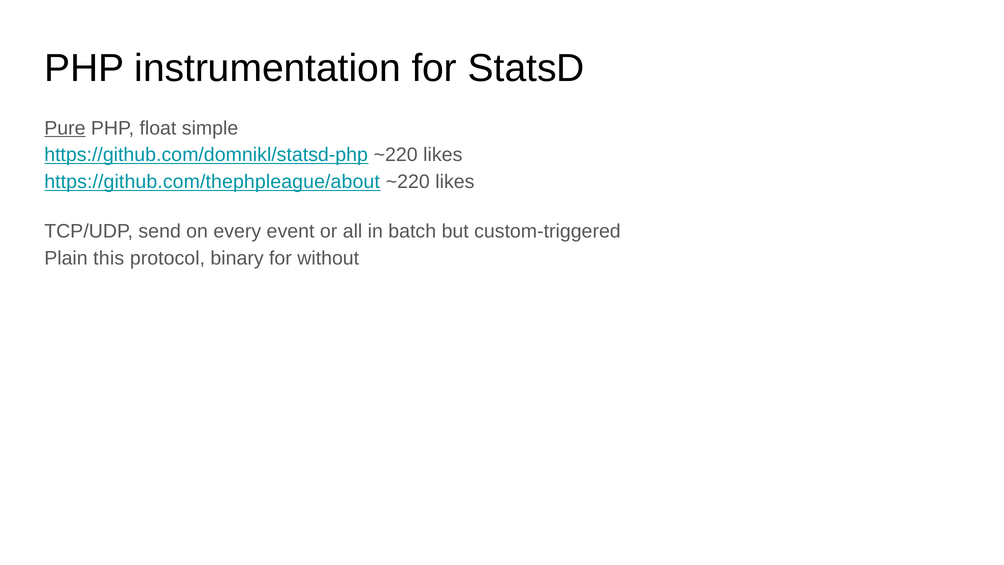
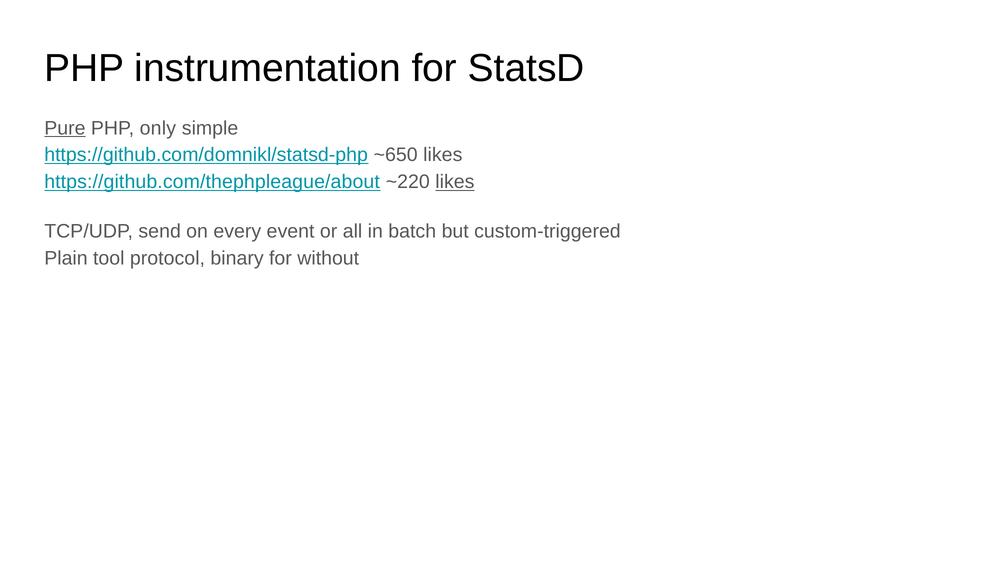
float: float -> only (158, 128)
https://github.com/domnikl/statsd-php ~220: ~220 -> ~650 (396, 155)
likes underline: none -> present (455, 182)
this: this -> tool (109, 258)
